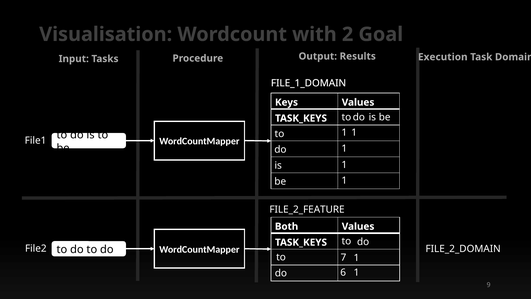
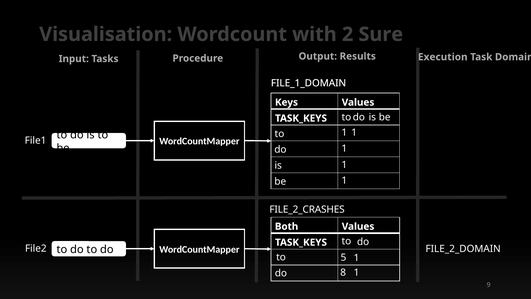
Goal: Goal -> Sure (381, 34)
FILE_2_FEATURE: FILE_2_FEATURE -> FILE_2_CRASHES (307, 209)
7: 7 -> 5 (344, 257)
6: 6 -> 8 (343, 272)
